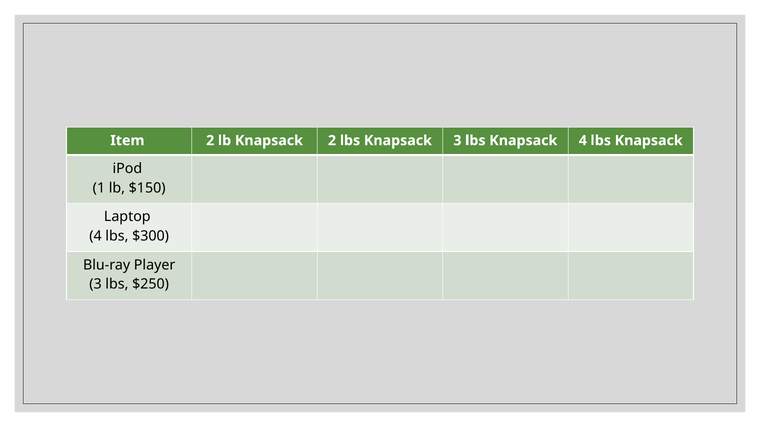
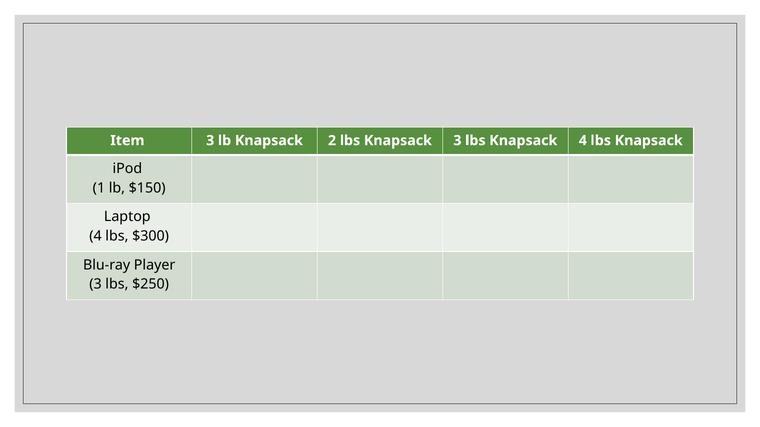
Item 2: 2 -> 3 (210, 141)
